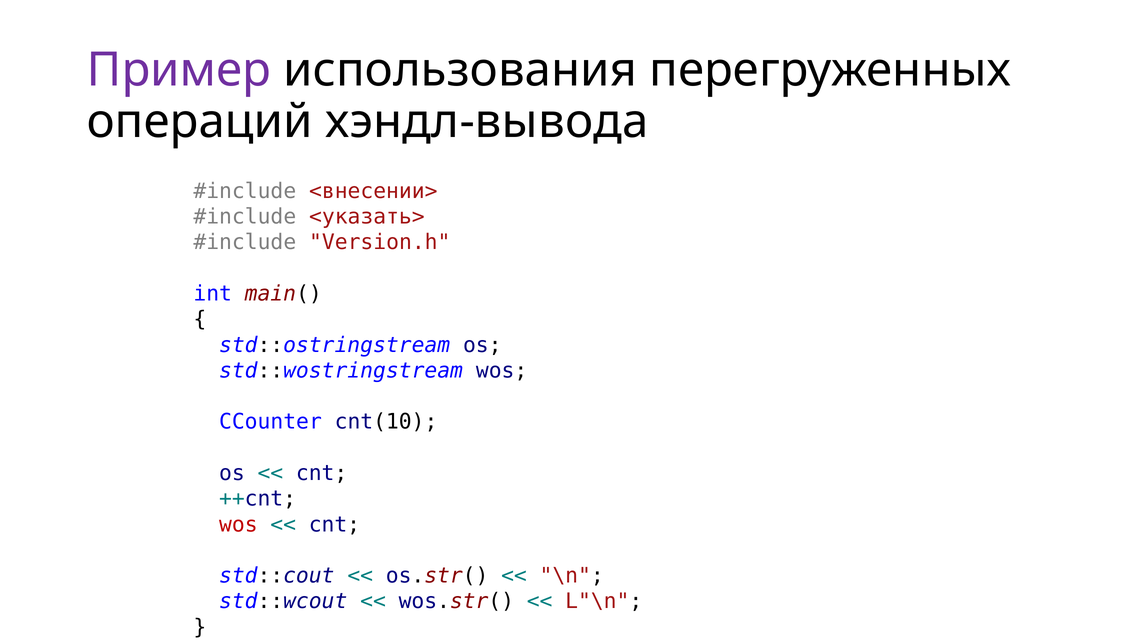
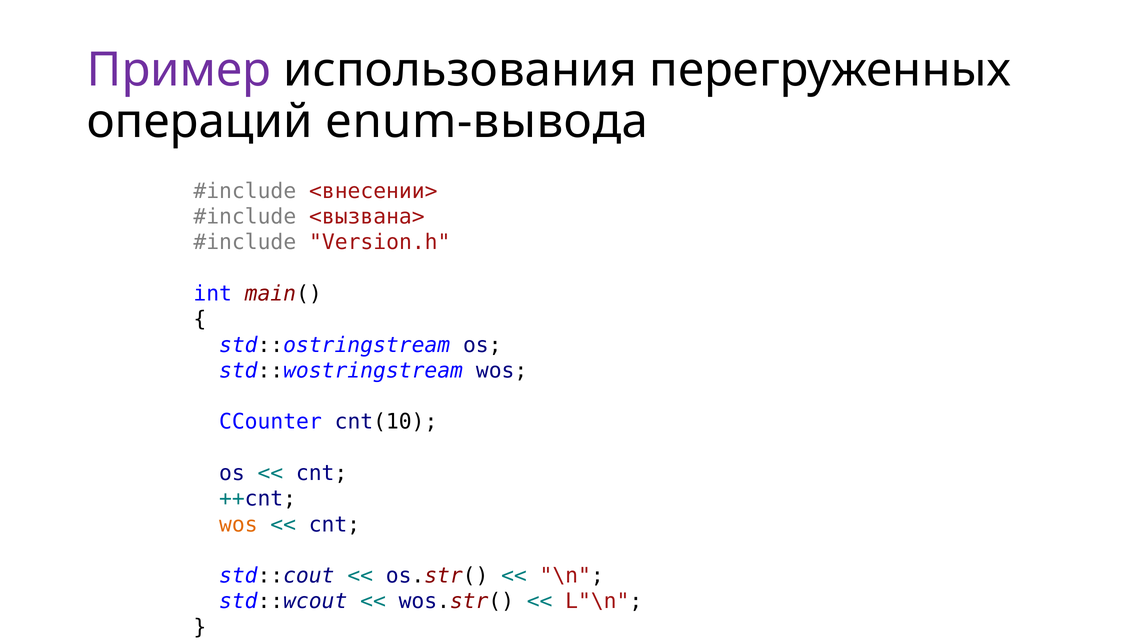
хэндл-вывода: хэндл-вывода -> enum-вывода (487, 121)
<указать>: <указать> -> <вызвана> (367, 217)
wos colour: red -> orange (238, 524)
